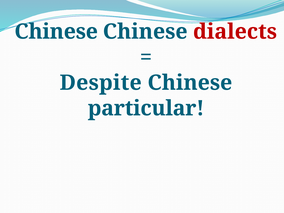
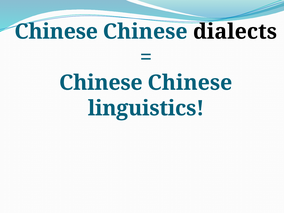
dialects colour: red -> black (235, 32)
Despite: Despite -> Chinese (101, 83)
particular: particular -> linguistics (146, 108)
